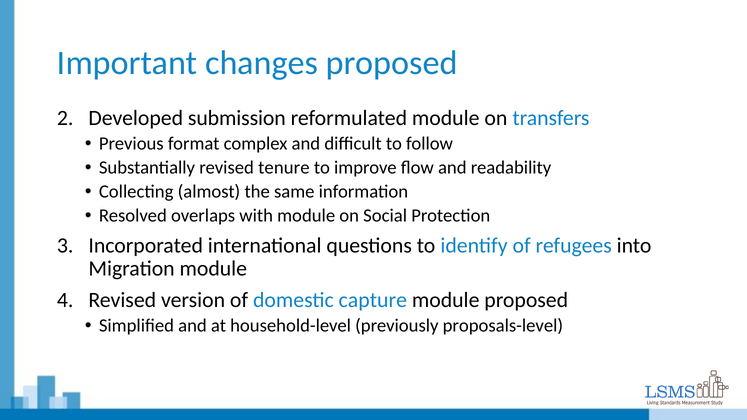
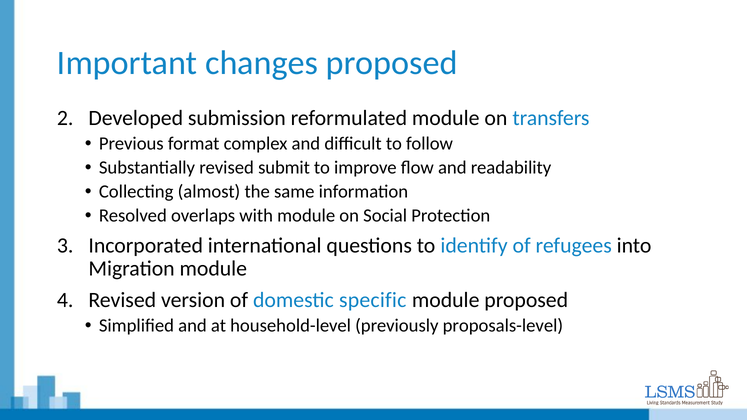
tenure: tenure -> submit (284, 168)
capture: capture -> specific (373, 300)
